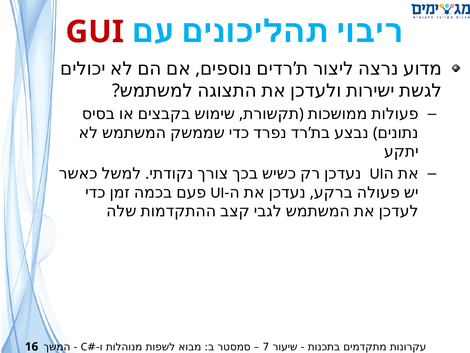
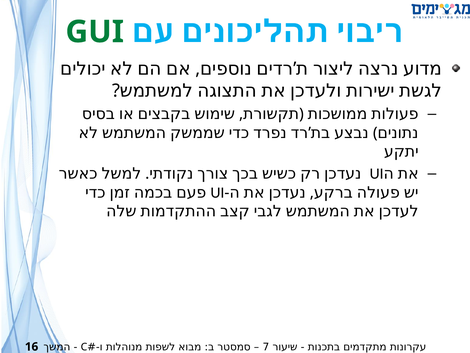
GUI colour: red -> green (95, 32)
